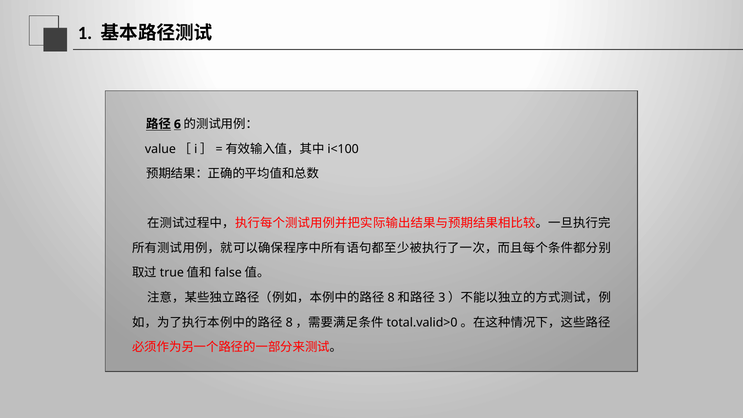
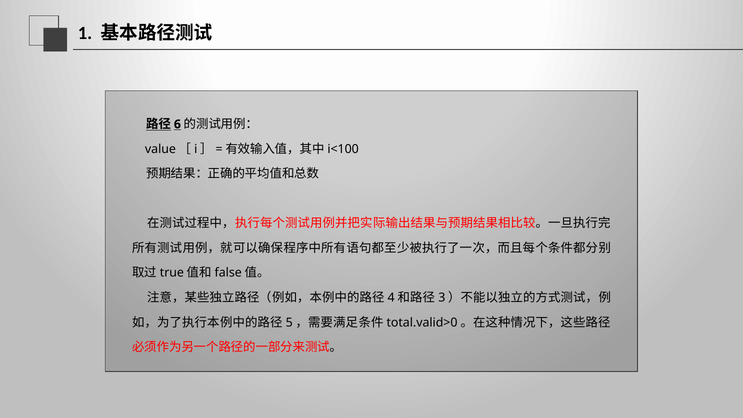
8: 8 -> 4 (391, 298)
8: 8 -> 5 (289, 322)
